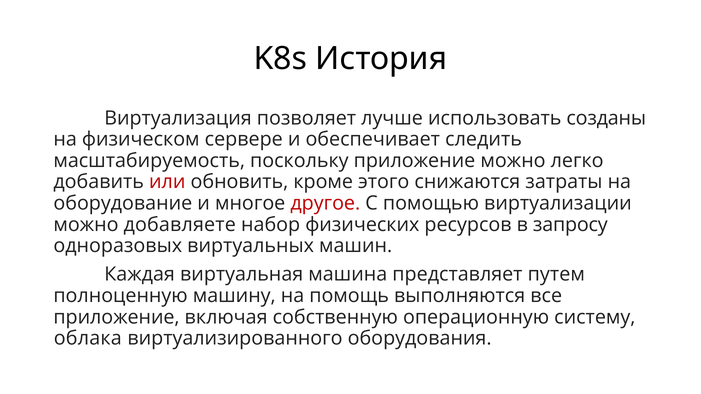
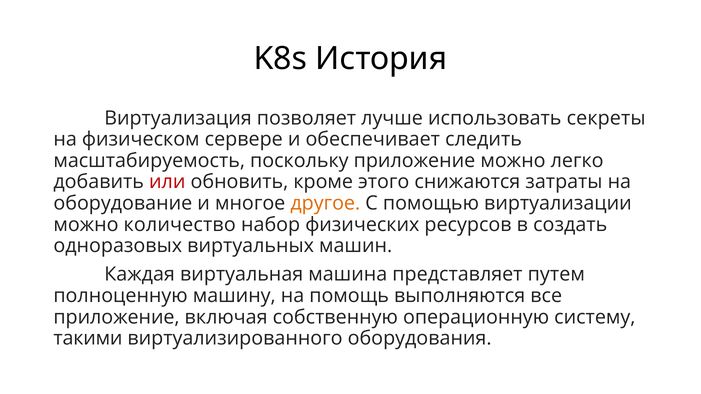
созданы: созданы -> секреты (606, 118)
другое colour: red -> orange (325, 203)
добавляете: добавляете -> количество (180, 225)
запросу: запросу -> создать (570, 225)
облака: облака -> такими (88, 339)
